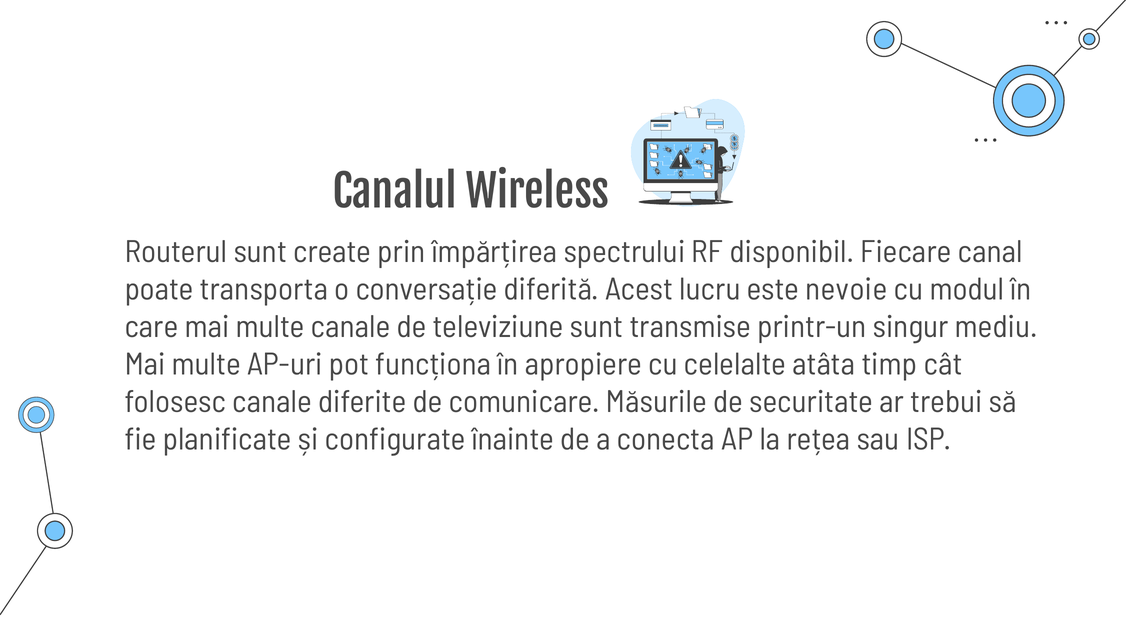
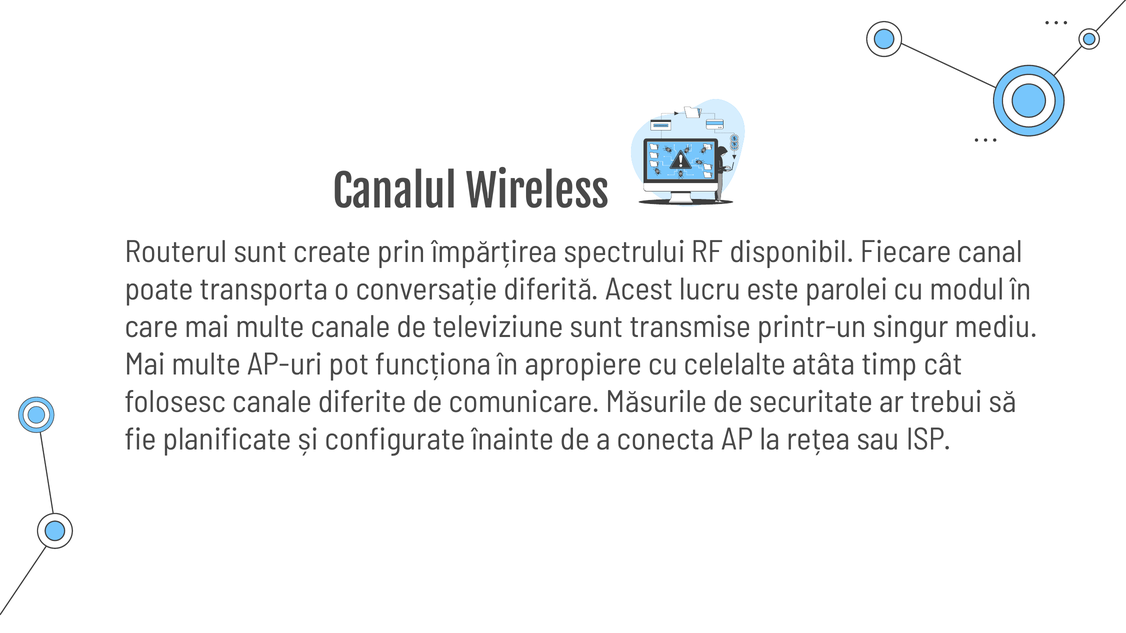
nevoie: nevoie -> parolei (847, 290)
